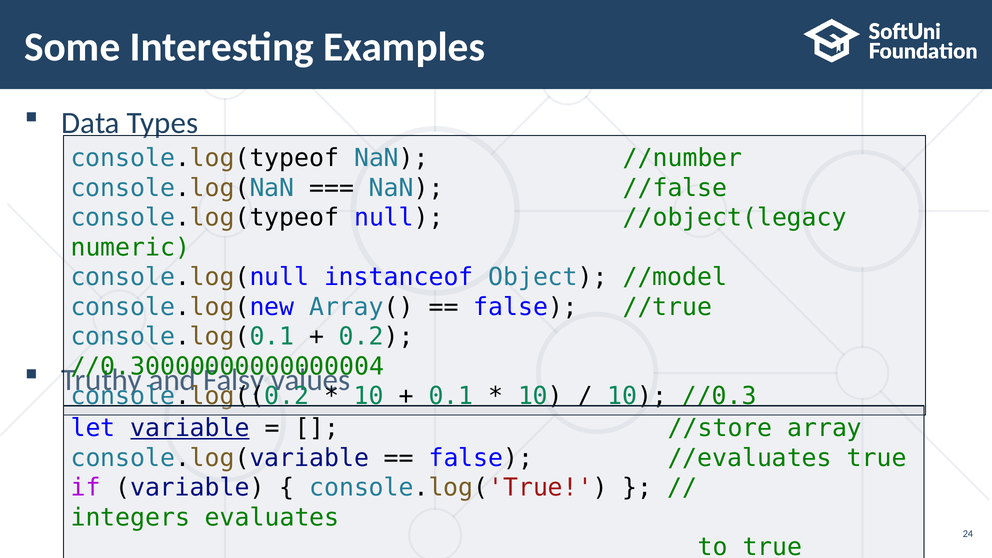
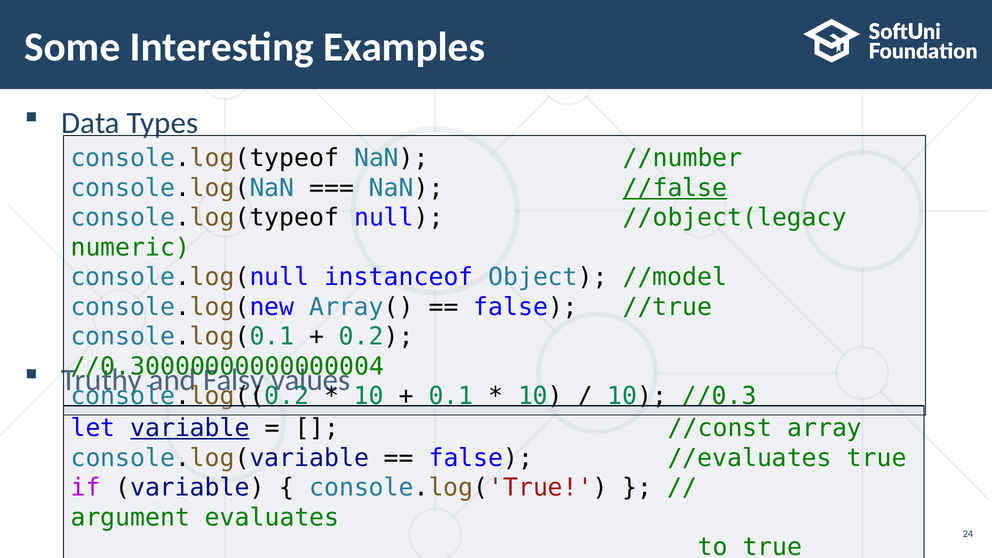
//false underline: none -> present (675, 188)
//store: //store -> //const (720, 428)
integers: integers -> argument (130, 518)
